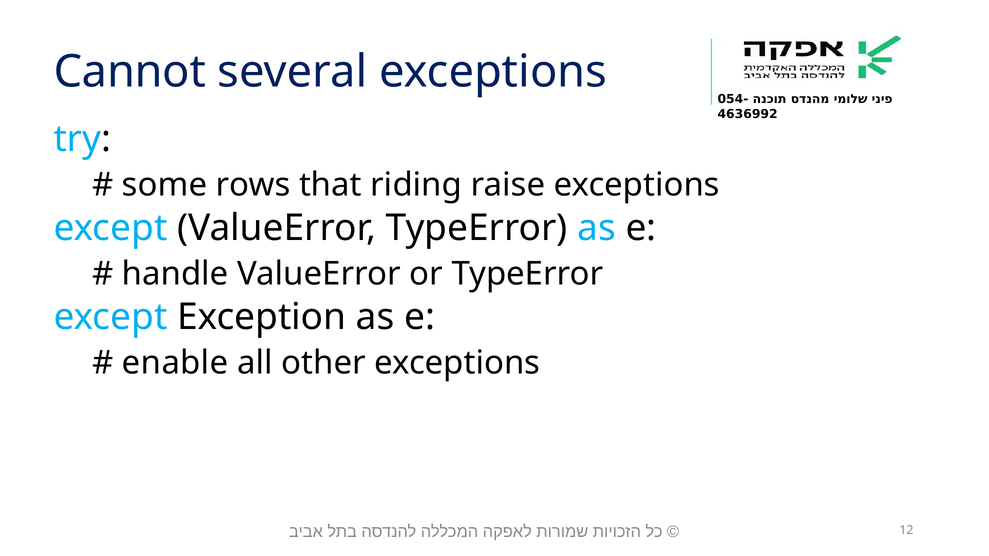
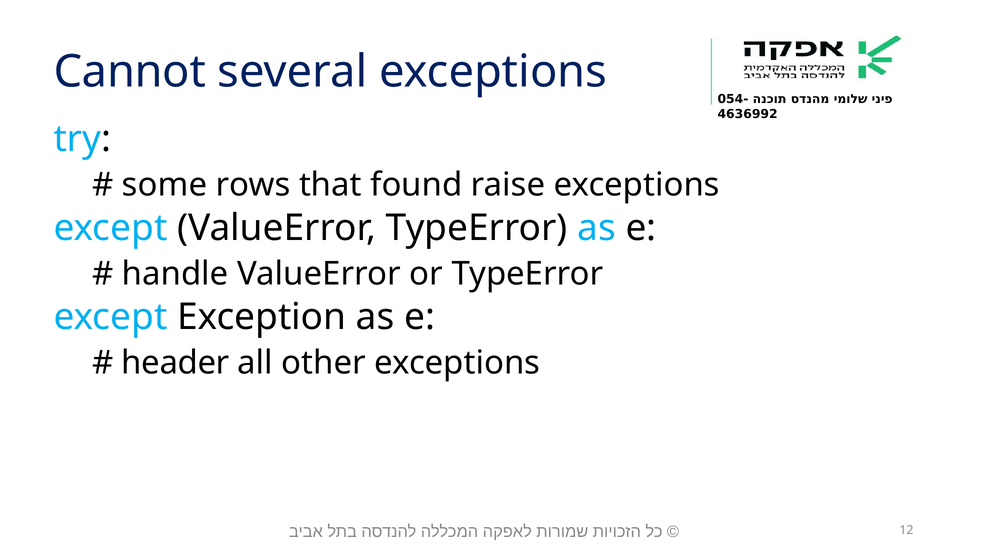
riding: riding -> found (416, 185)
enable: enable -> header (175, 363)
